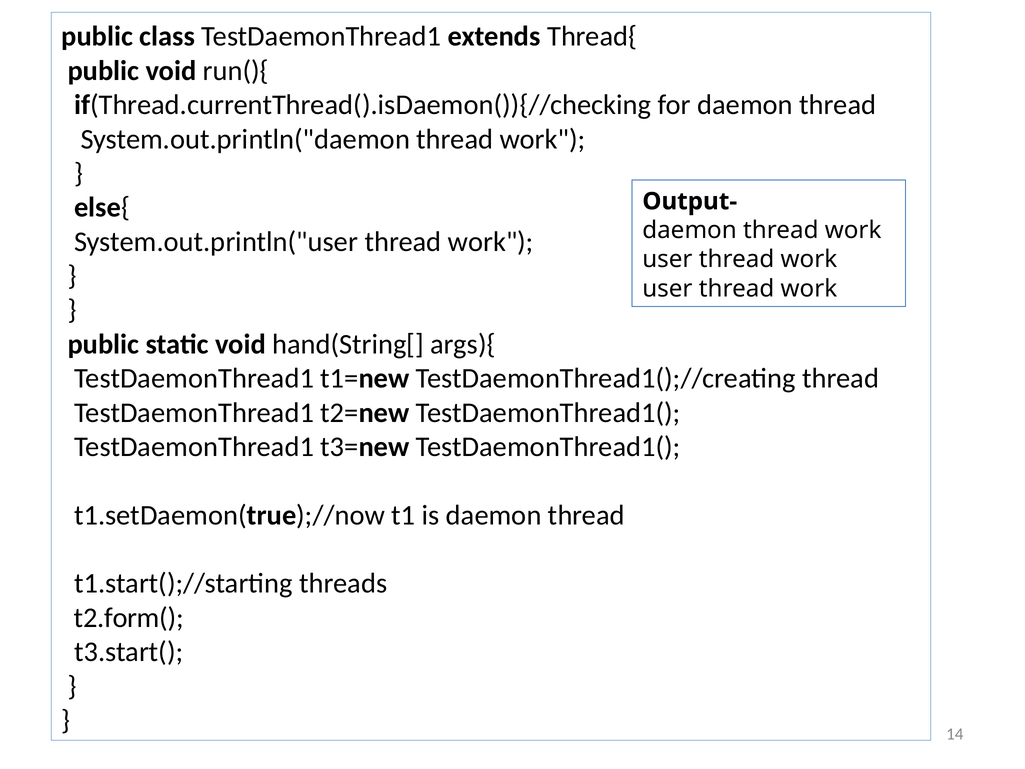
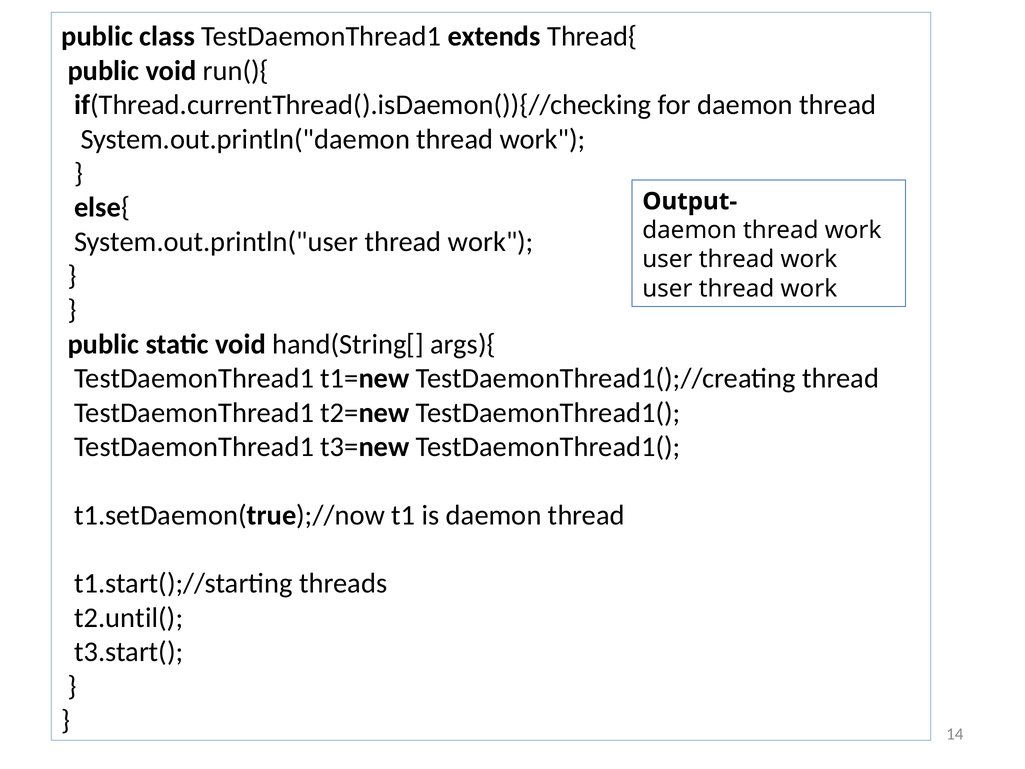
t2.form(: t2.form( -> t2.until( (129, 618)
